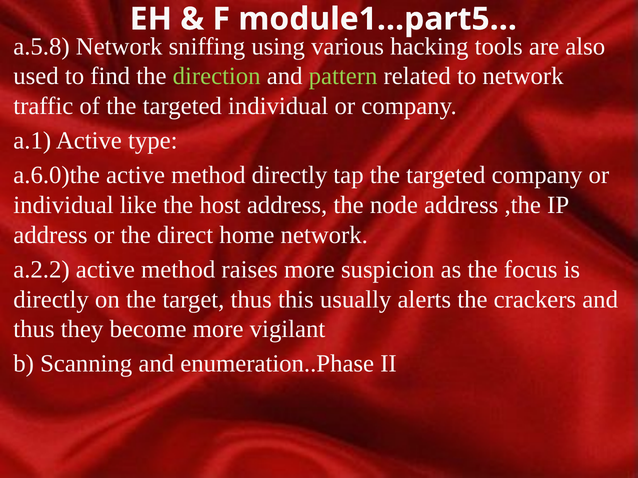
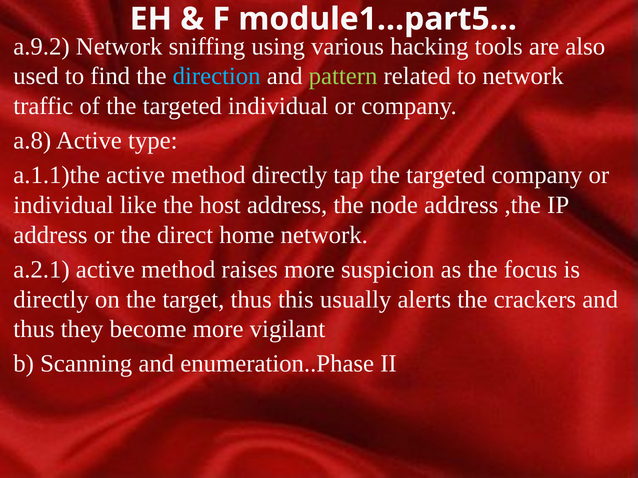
a.5.8: a.5.8 -> a.9.2 (42, 46)
direction colour: light green -> light blue (217, 76)
a.1: a.1 -> a.8 (32, 141)
a.6.0)the: a.6.0)the -> a.1.1)the (57, 175)
a.2.2: a.2.2 -> a.2.1 (42, 270)
